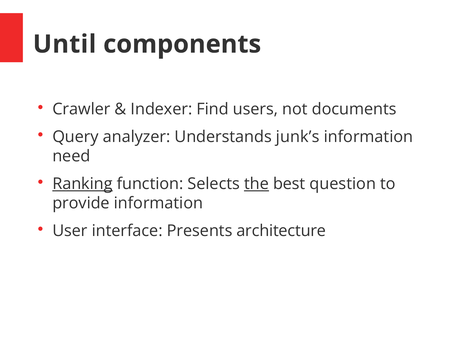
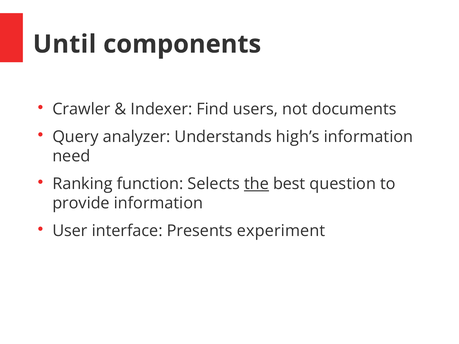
junk’s: junk’s -> high’s (298, 137)
Ranking underline: present -> none (82, 184)
architecture: architecture -> experiment (281, 231)
